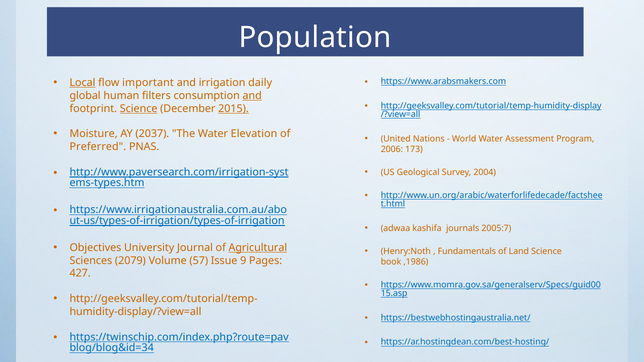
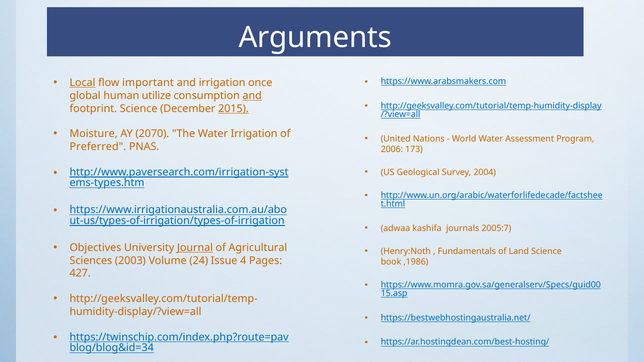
Population: Population -> Arguments (315, 37)
daily: daily -> once (260, 83)
filters: filters -> utilize (156, 96)
Science underline: present -> none (139, 109)
2037: 2037 -> 2070 (152, 134)
Water Elevation: Elevation -> Irrigation (254, 134)
Journal underline: none -> present (195, 248)
Agricultural underline: present -> none (258, 248)
2079: 2079 -> 2003 (130, 261)
57: 57 -> 24 (199, 261)
9: 9 -> 4 (243, 261)
